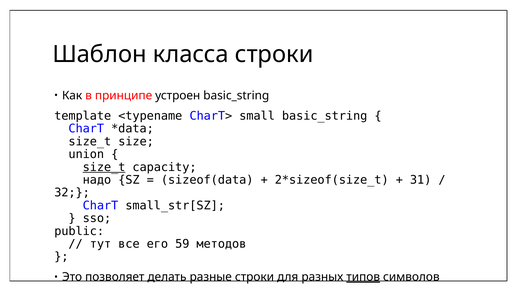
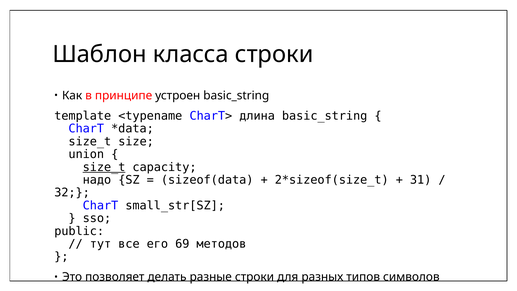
small: small -> длина (257, 116)
59: 59 -> 69 (182, 244)
типов underline: present -> none (363, 277)
